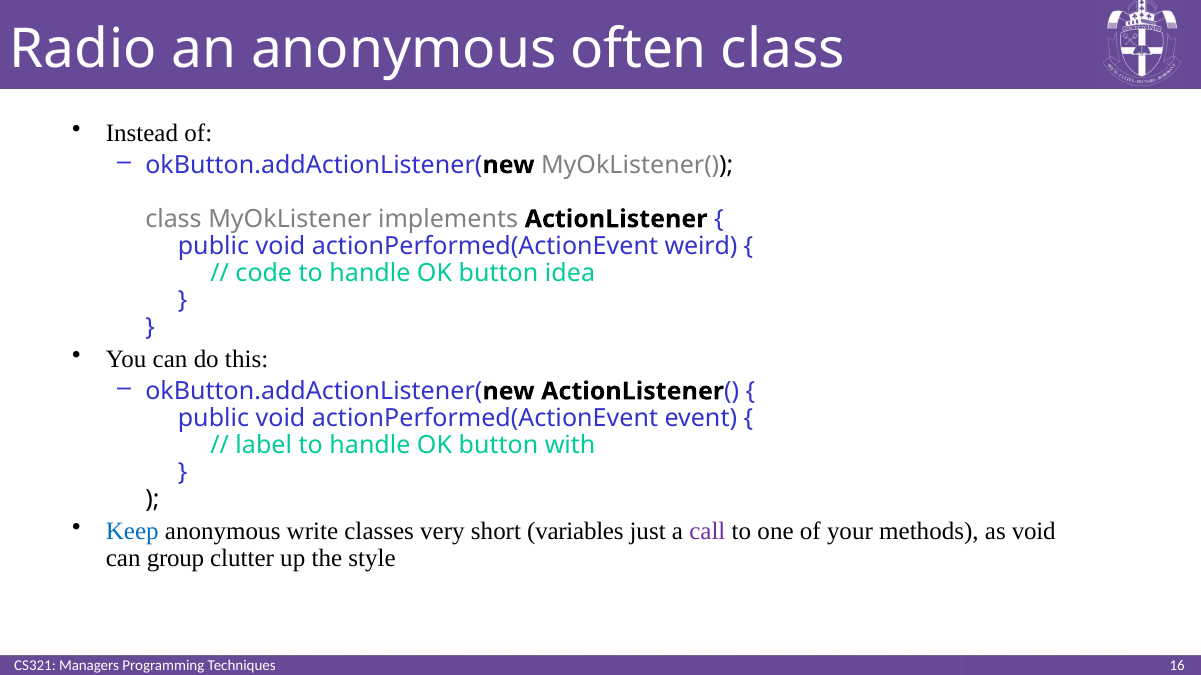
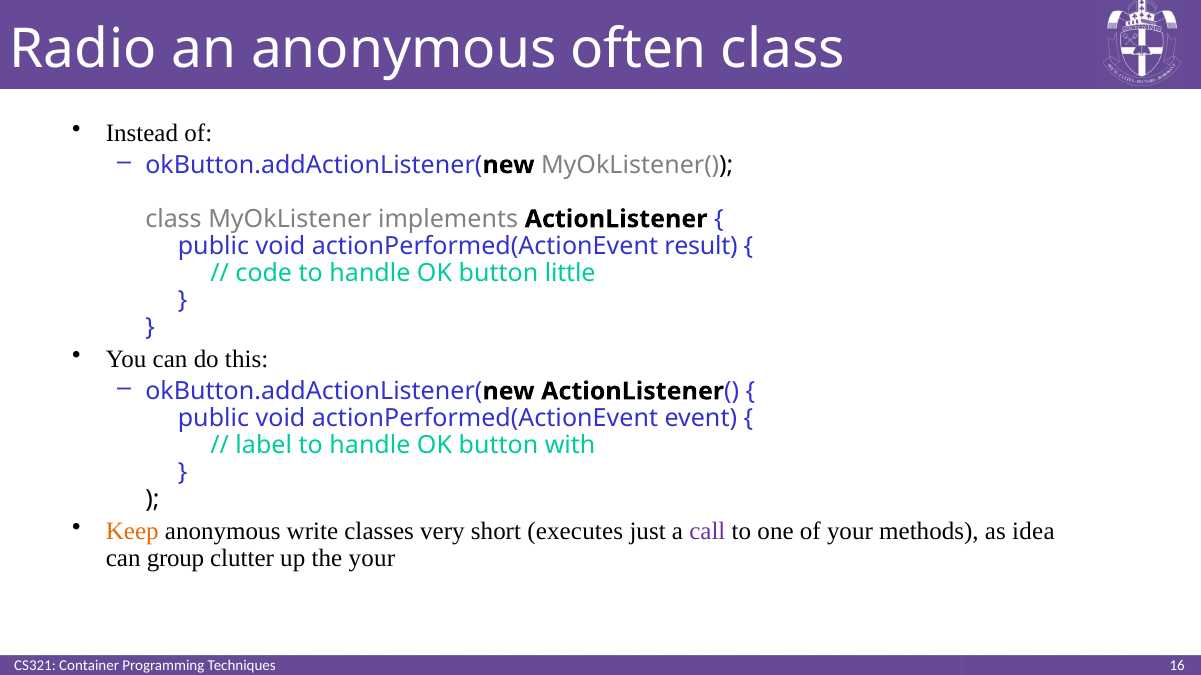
weird: weird -> result (701, 246)
idea: idea -> little (570, 273)
Keep colour: blue -> orange (132, 532)
variables: variables -> executes (575, 532)
as void: void -> idea (1033, 532)
the style: style -> your (372, 559)
Managers: Managers -> Container (89, 666)
